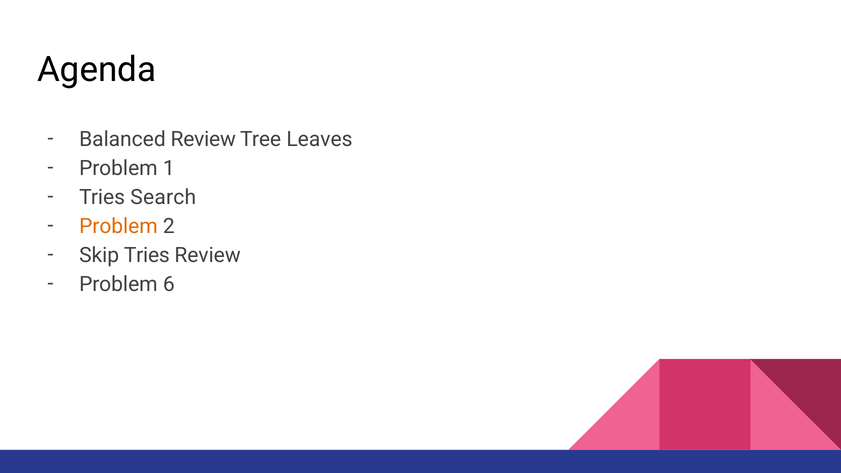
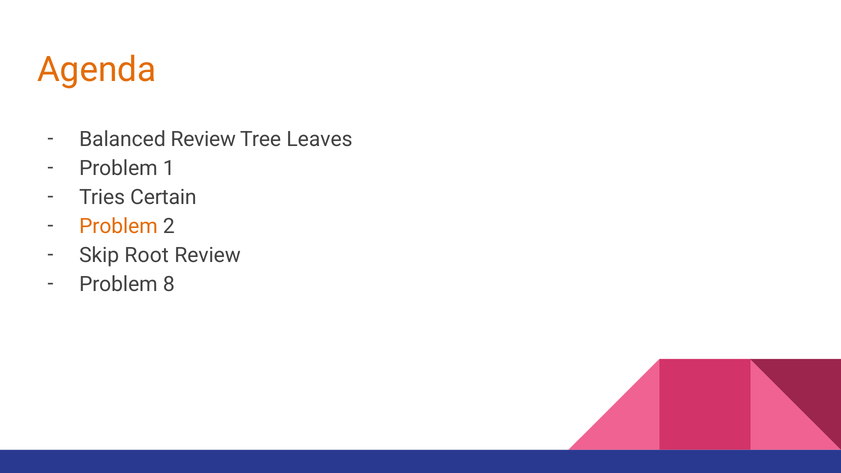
Agenda colour: black -> orange (97, 70)
Search: Search -> Certain (163, 197)
Skip Tries: Tries -> Root (147, 255)
6: 6 -> 8 (169, 284)
